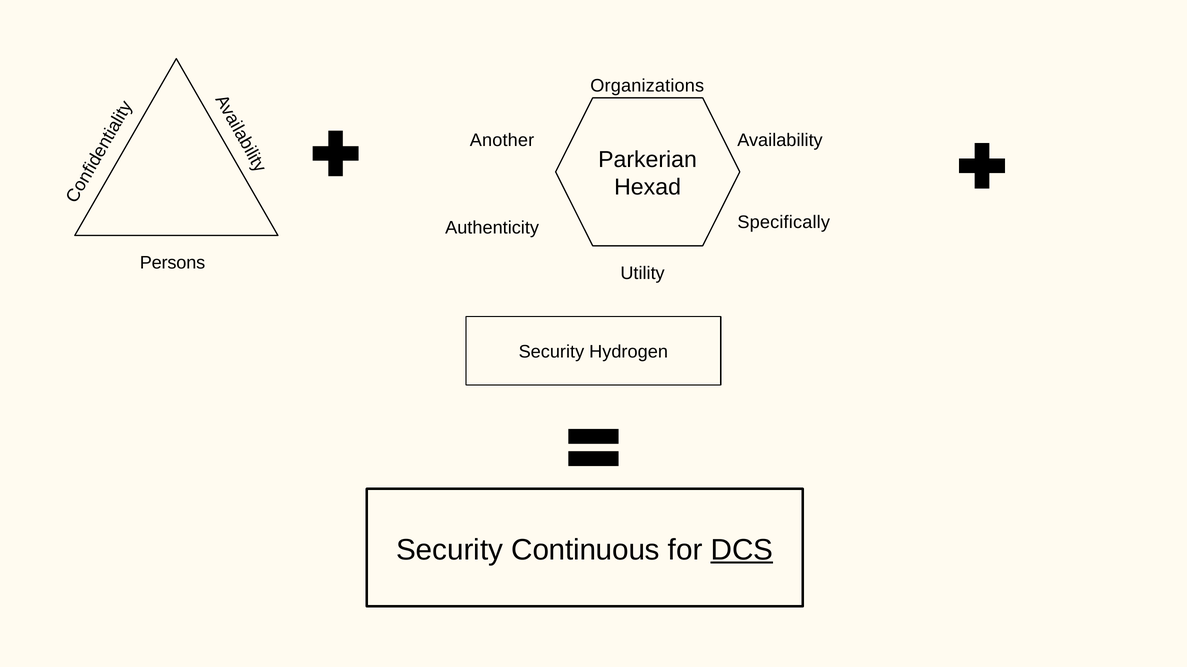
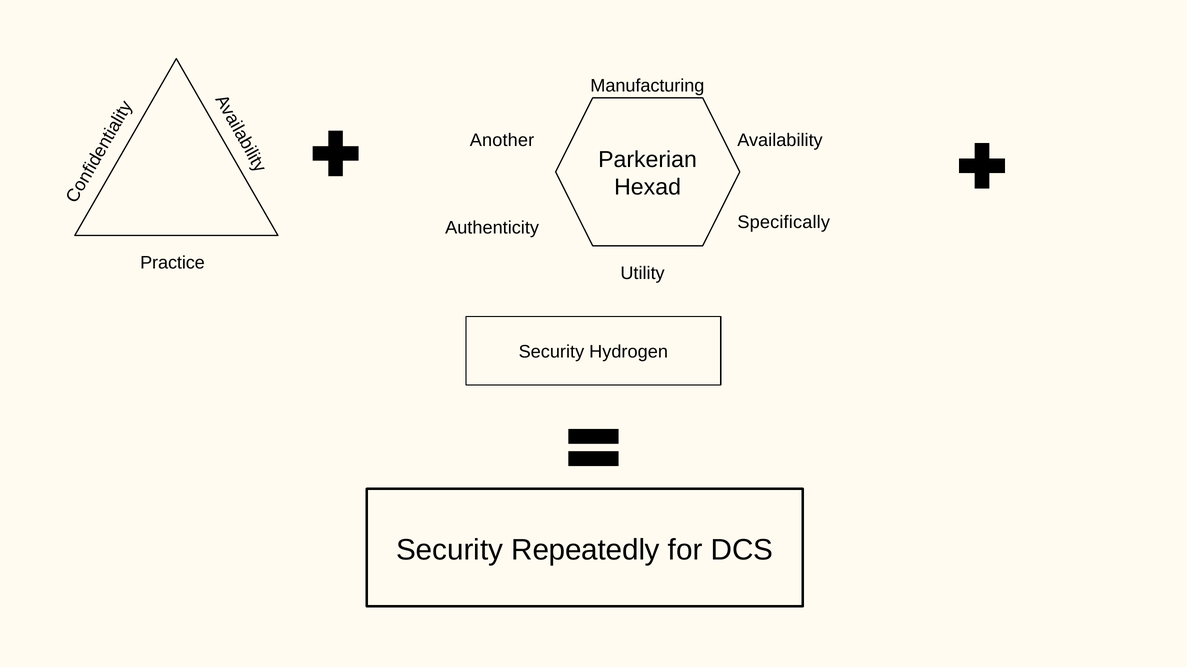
Organizations: Organizations -> Manufacturing (647, 86)
Persons: Persons -> Practice (172, 263)
Continuous: Continuous -> Repeatedly (586, 550)
DCS underline: present -> none (742, 550)
